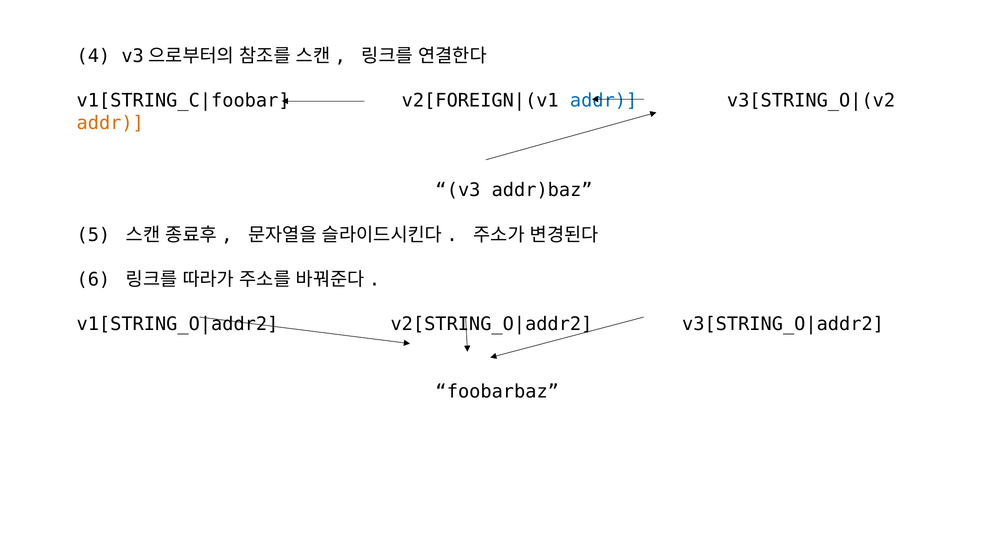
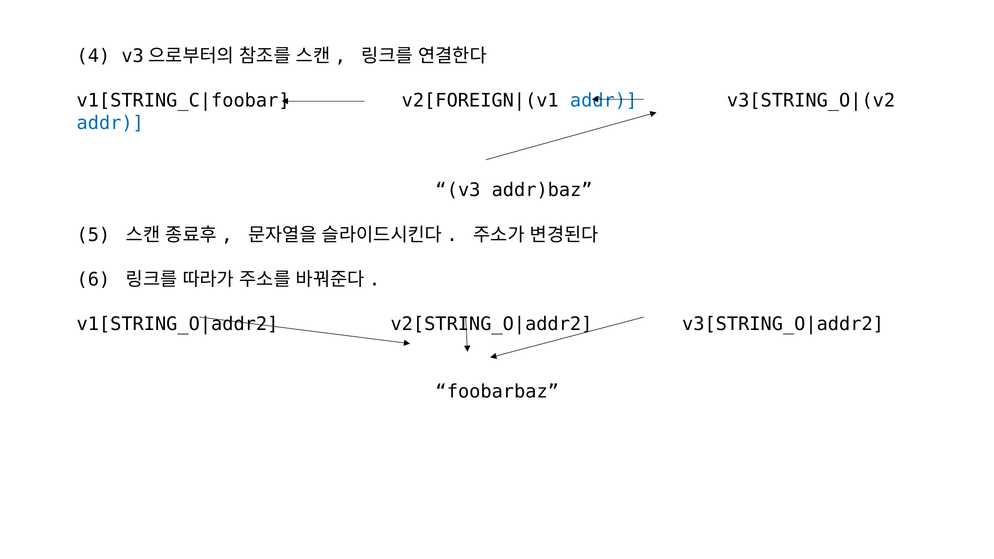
addr colour: orange -> blue (110, 123)
